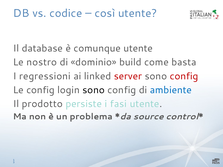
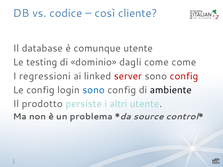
così utente: utente -> cliente (138, 13)
nostro: nostro -> testing (42, 62)
build: build -> dagli (130, 62)
come basta: basta -> come (184, 62)
sono colour: black -> blue (94, 90)
ambiente colour: blue -> black (171, 90)
fasi: fasi -> altri (119, 104)
